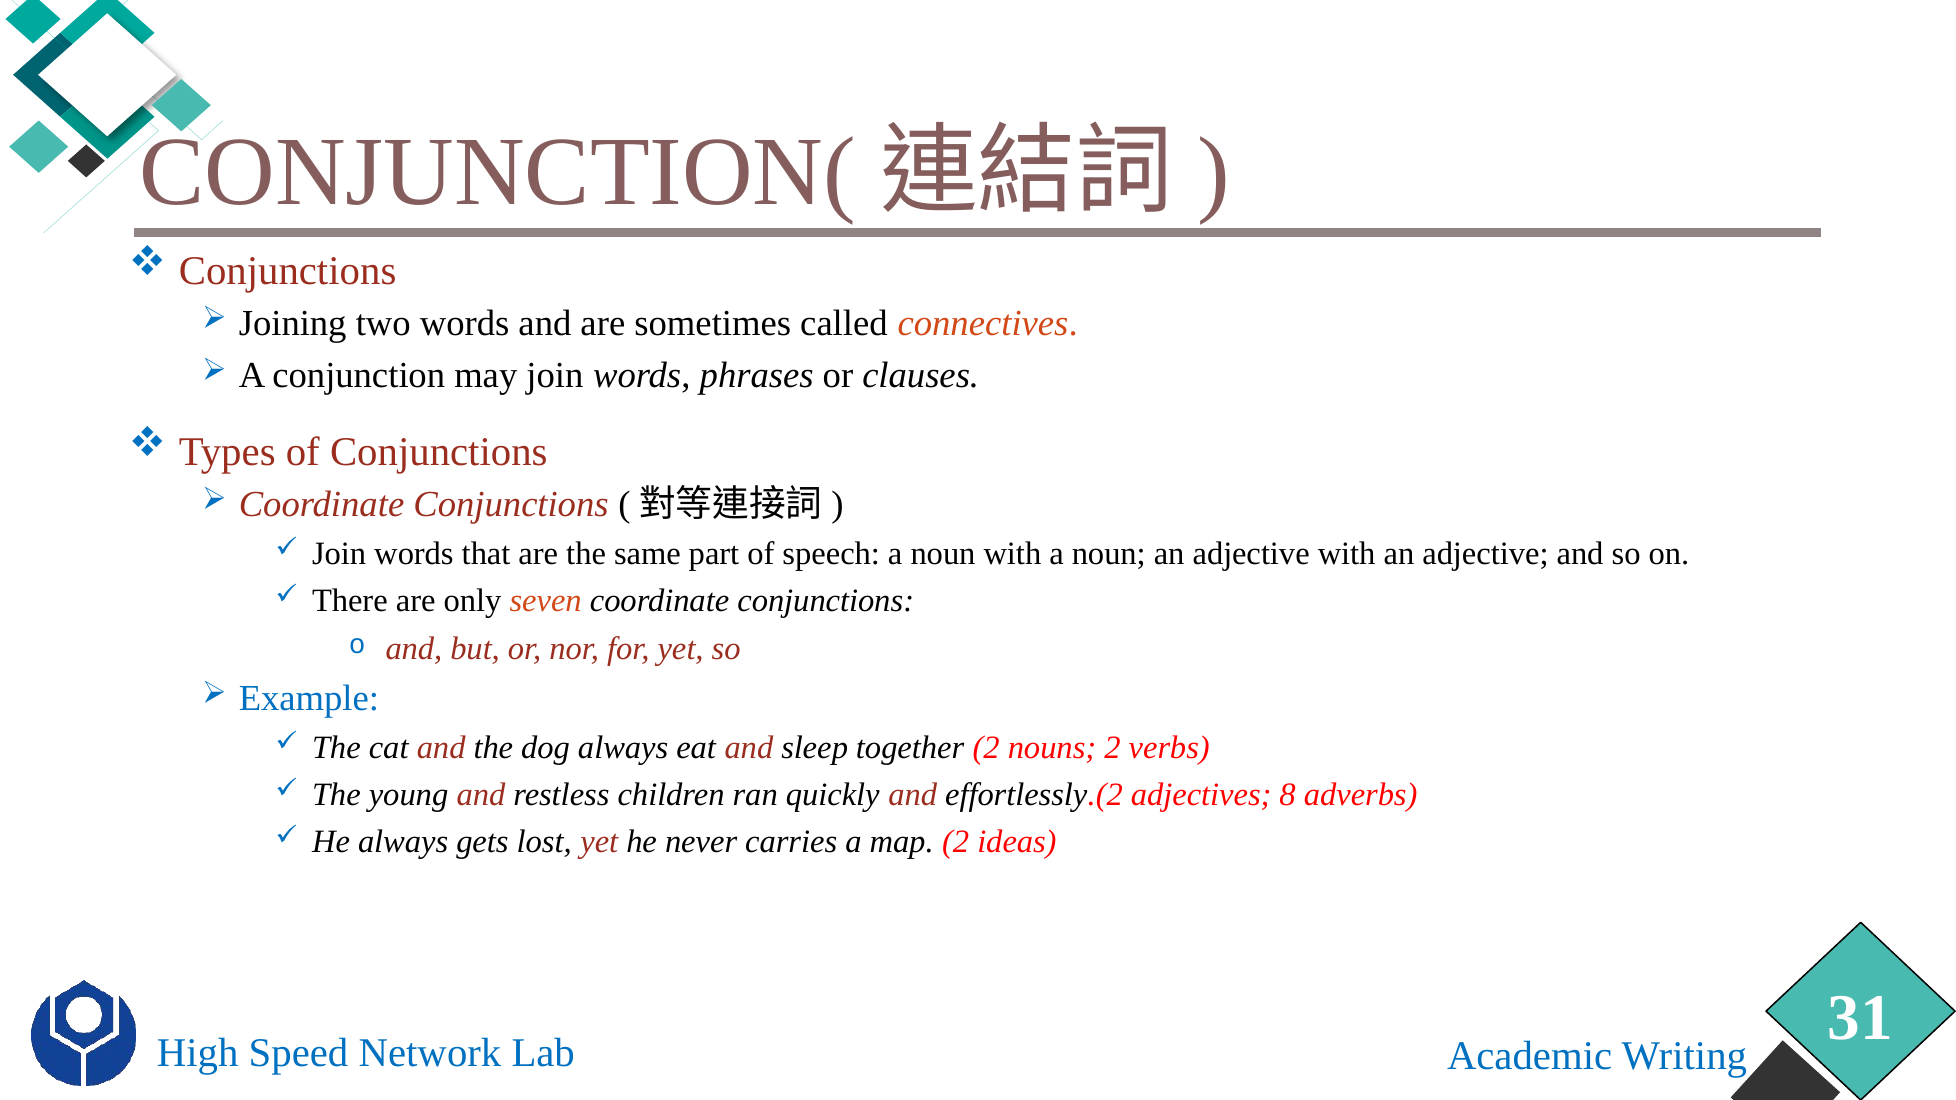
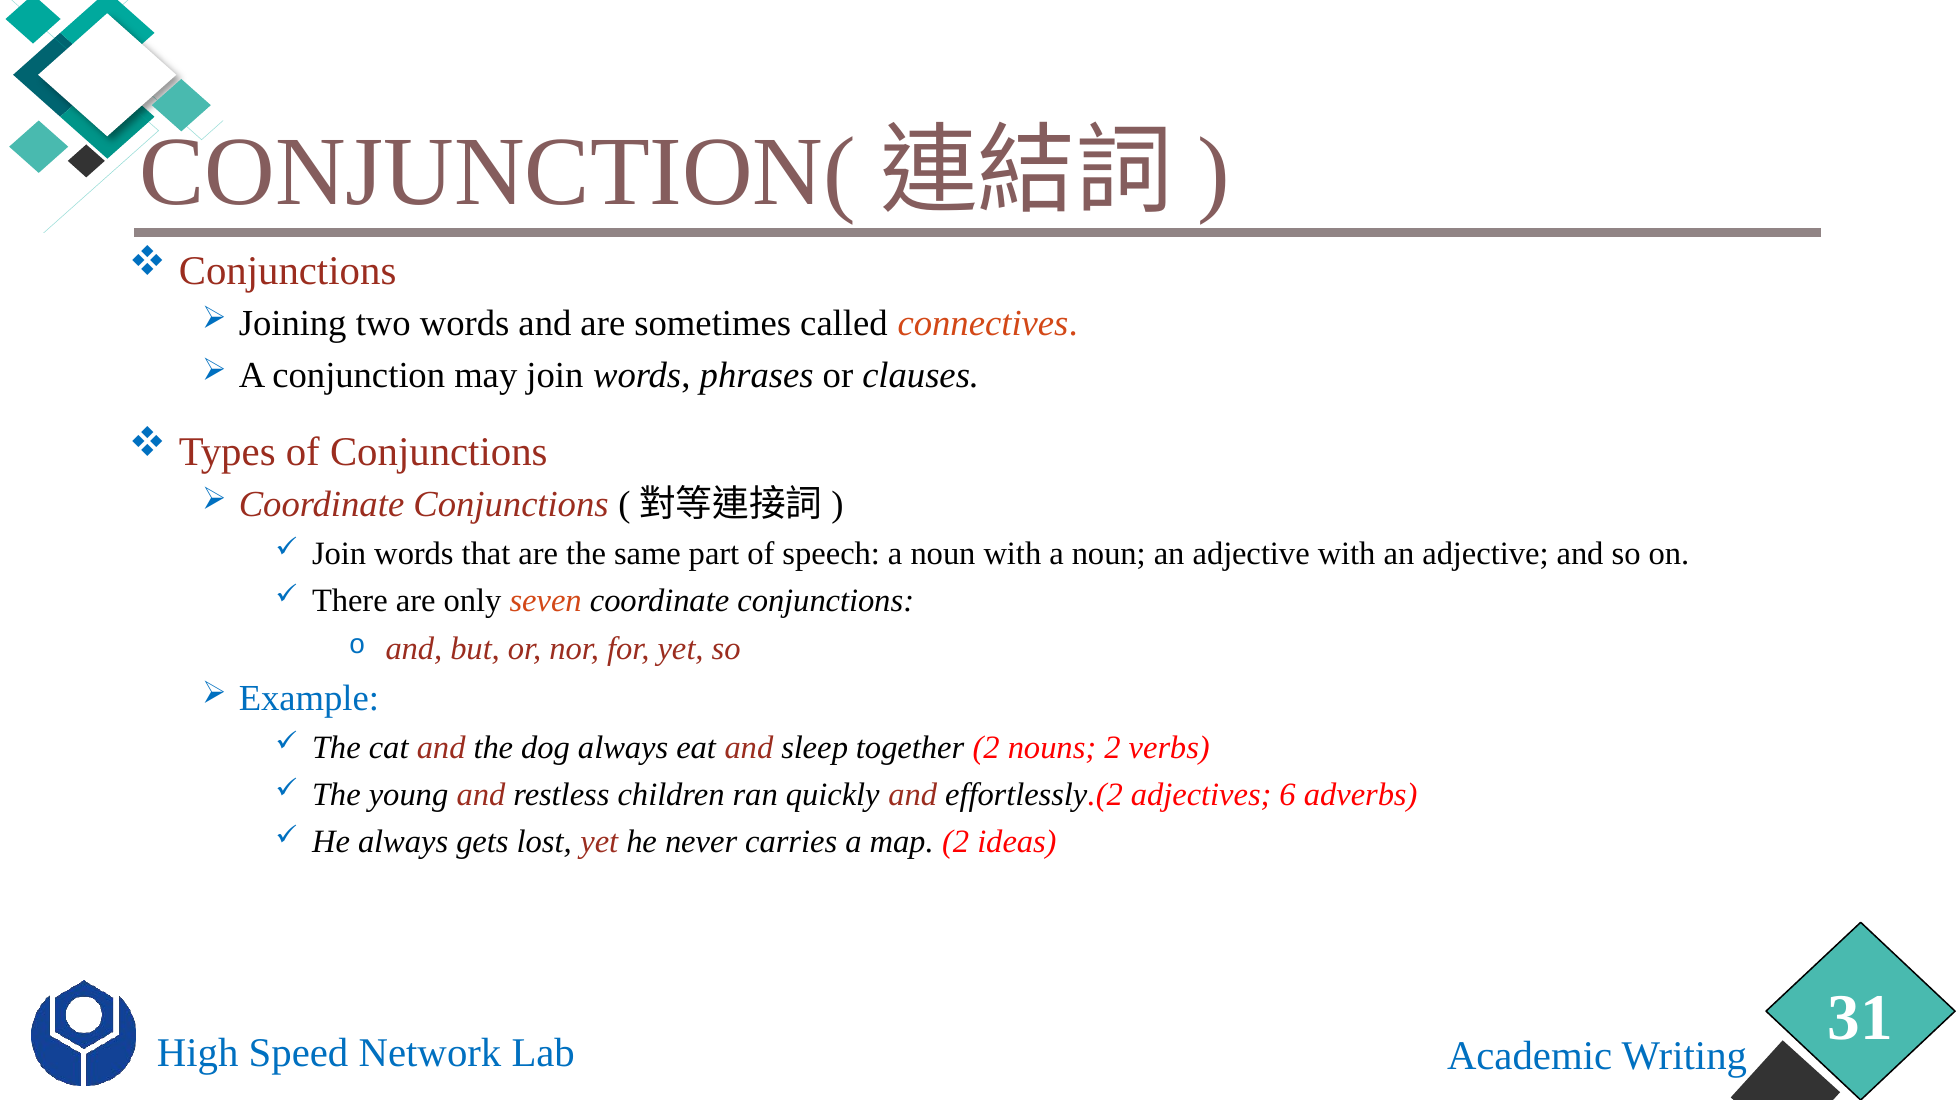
8: 8 -> 6 (1288, 795)
